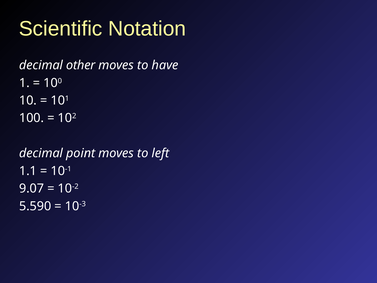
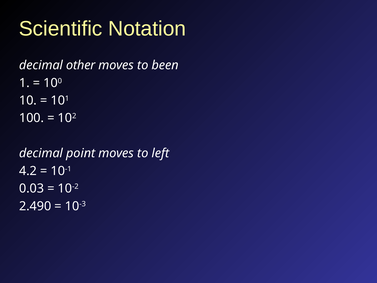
have: have -> been (165, 65)
1.1: 1.1 -> 4.2 (28, 171)
9.07: 9.07 -> 0.03 (32, 188)
5.590: 5.590 -> 2.490 (35, 206)
